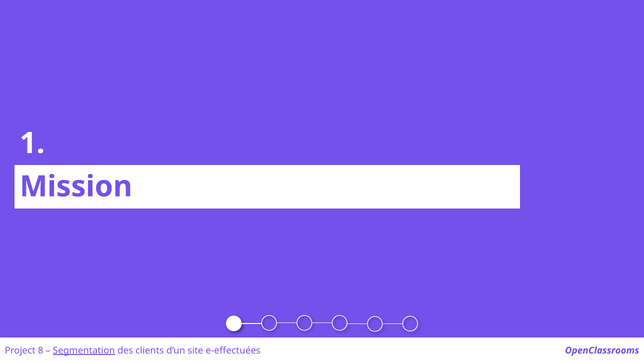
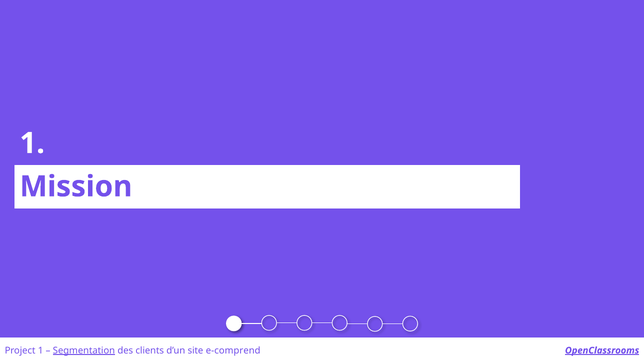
Project 8: 8 -> 1 (41, 351)
e-effectuées: e-effectuées -> e-comprend (233, 351)
OpenClassrooms underline: none -> present (602, 351)
